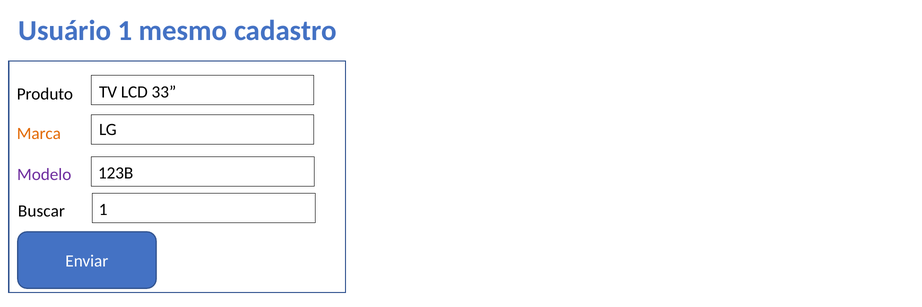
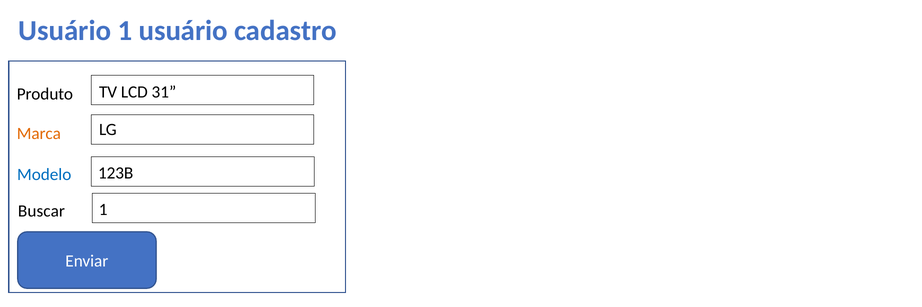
1 mesmo: mesmo -> usuário (183, 31)
33: 33 -> 31 (164, 92)
Modelo colour: purple -> blue (44, 175)
